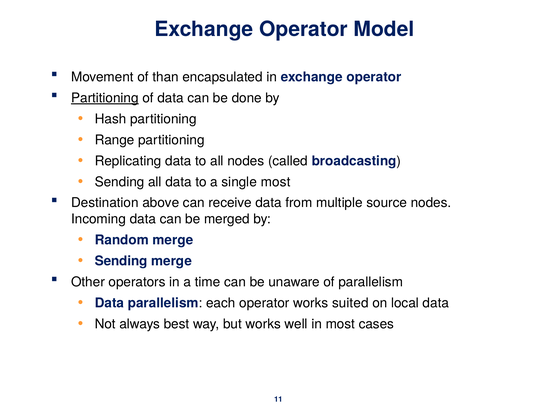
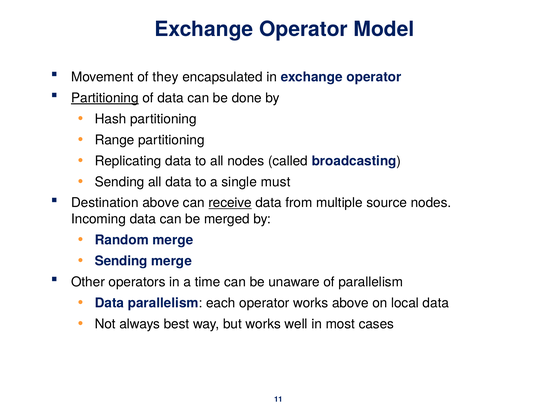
than: than -> they (166, 77)
single most: most -> must (276, 182)
receive underline: none -> present (230, 203)
works suited: suited -> above (350, 303)
